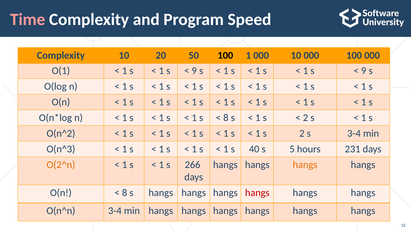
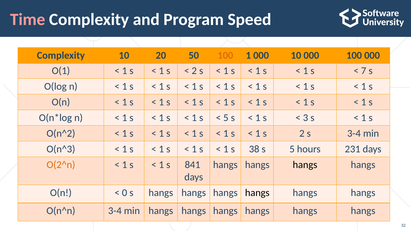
100 colour: black -> orange (225, 55)
9: 9 -> 2 (194, 71)
9: 9 -> 7 (364, 71)
8: 8 -> 5 (226, 118)
2: 2 -> 3 (306, 118)
40: 40 -> 38 (254, 149)
266: 266 -> 841 (193, 165)
hangs colour: orange -> black (305, 165)
8: 8 -> 0 (125, 193)
hangs colour: red -> black (257, 193)
